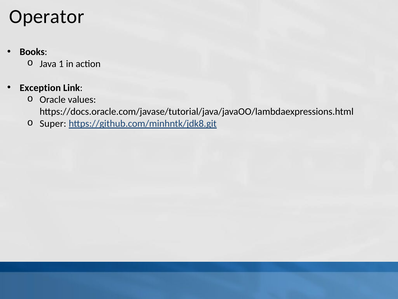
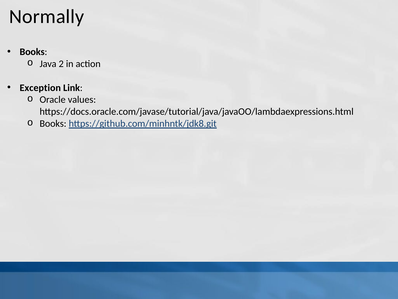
Operator: Operator -> Normally (47, 16)
1: 1 -> 2 (61, 64)
Super: Super -> Books (53, 123)
